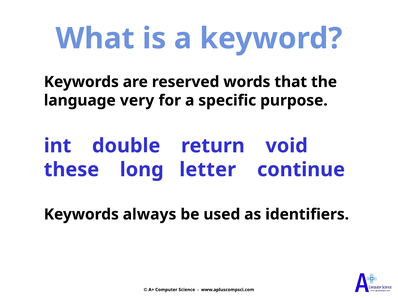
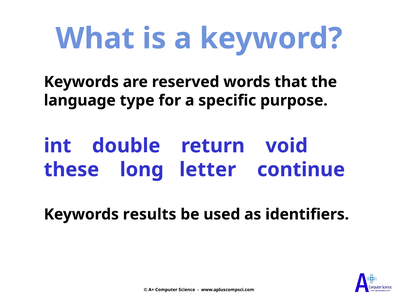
very: very -> type (137, 101)
always: always -> results (150, 215)
